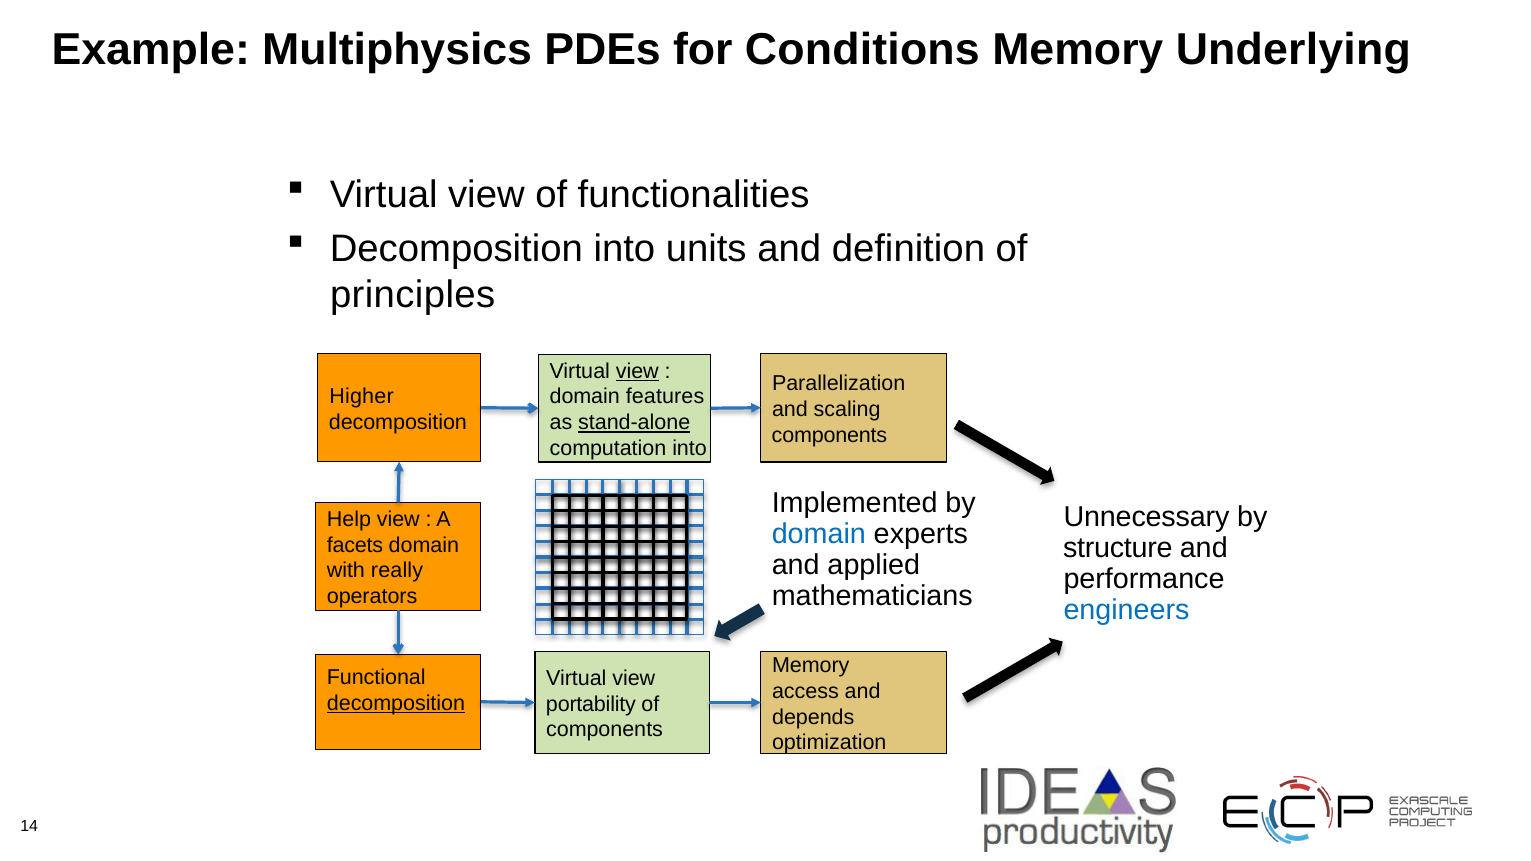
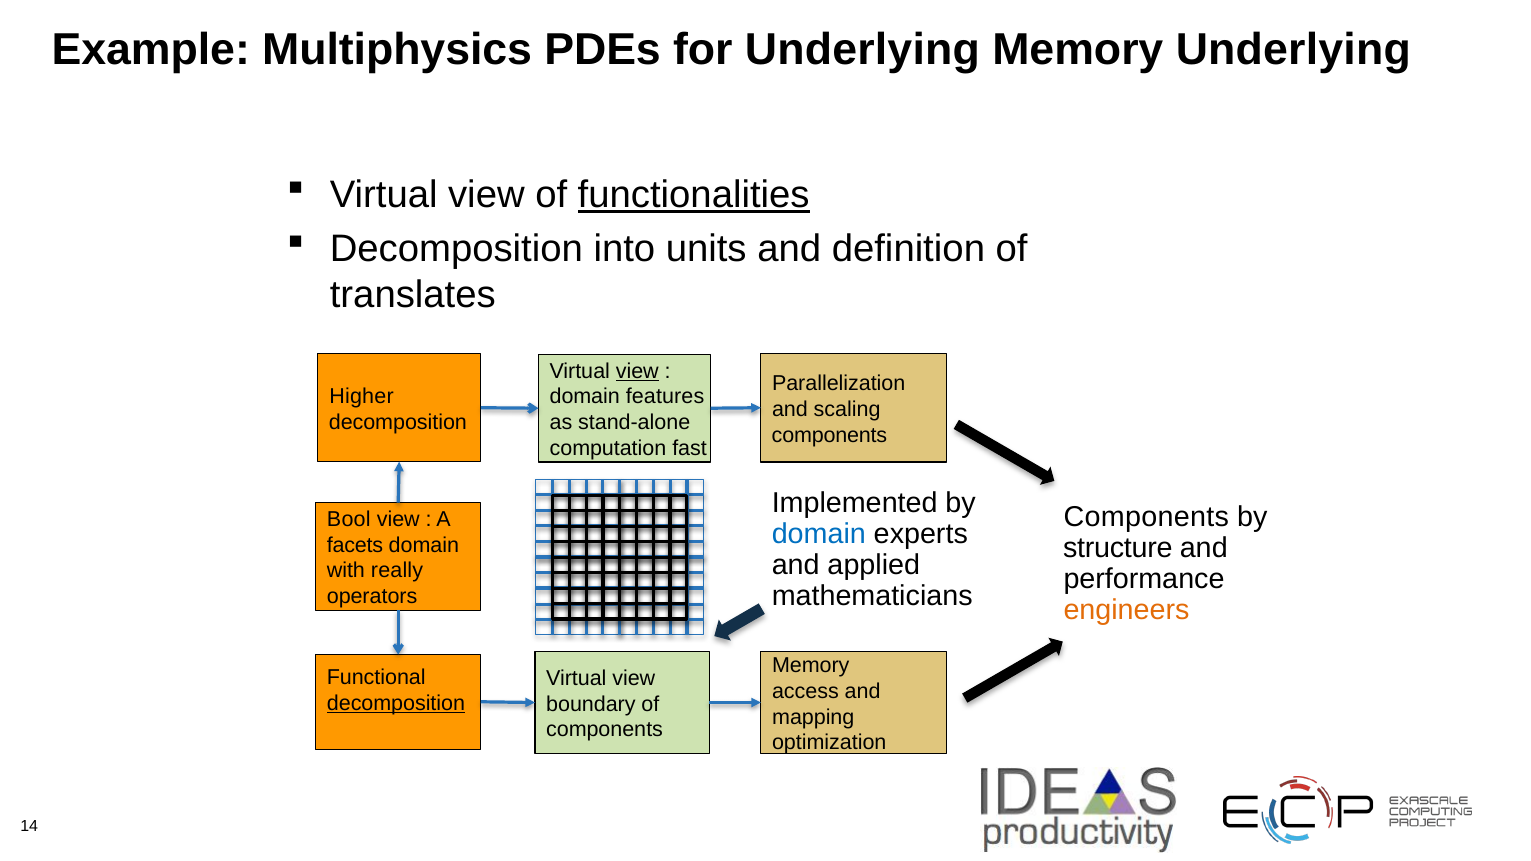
for Conditions: Conditions -> Underlying (862, 49)
functionalities underline: none -> present (694, 195)
principles: principles -> translates (413, 295)
stand-alone underline: present -> none (634, 423)
computation into: into -> fast (690, 449)
Unnecessary: Unnecessary -> Components (1146, 518)
Help: Help -> Bool (349, 519)
engineers colour: blue -> orange (1126, 611)
portability: portability -> boundary (591, 704)
depends: depends -> mapping (813, 717)
